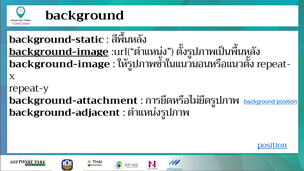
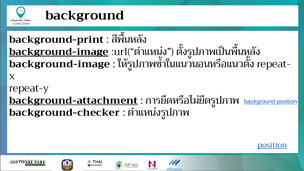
background-static: background-static -> background-print (56, 40)
background-attachment underline: none -> present (74, 100)
background-adjacent: background-adjacent -> background-checker (65, 113)
